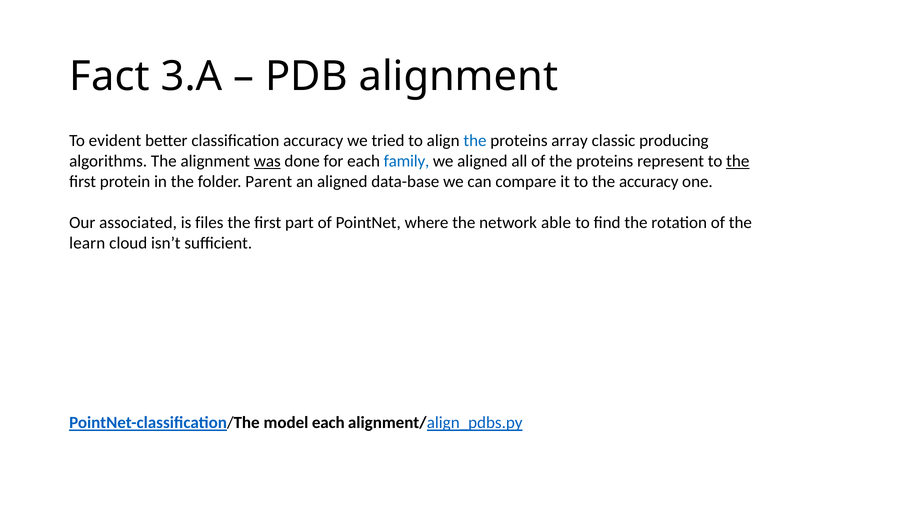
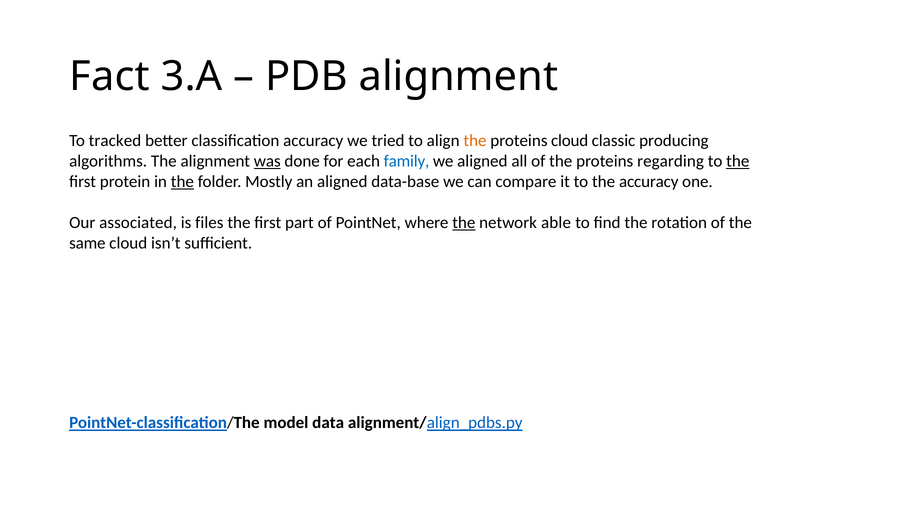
evident: evident -> tracked (115, 141)
the colour: blue -> orange (475, 141)
proteins array: array -> cloud (570, 141)
represent: represent -> regarding (671, 161)
the underline: none -> present (182, 182)
Parent: Parent -> Mostly (269, 182)
the underline: none -> present (464, 223)
learn: learn -> same (87, 243)
model each: each -> data (328, 423)
